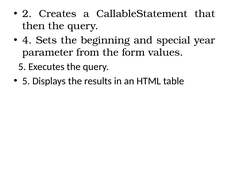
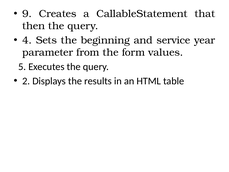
2: 2 -> 9 (27, 14)
special: special -> service (173, 40)
5: 5 -> 2 (26, 81)
